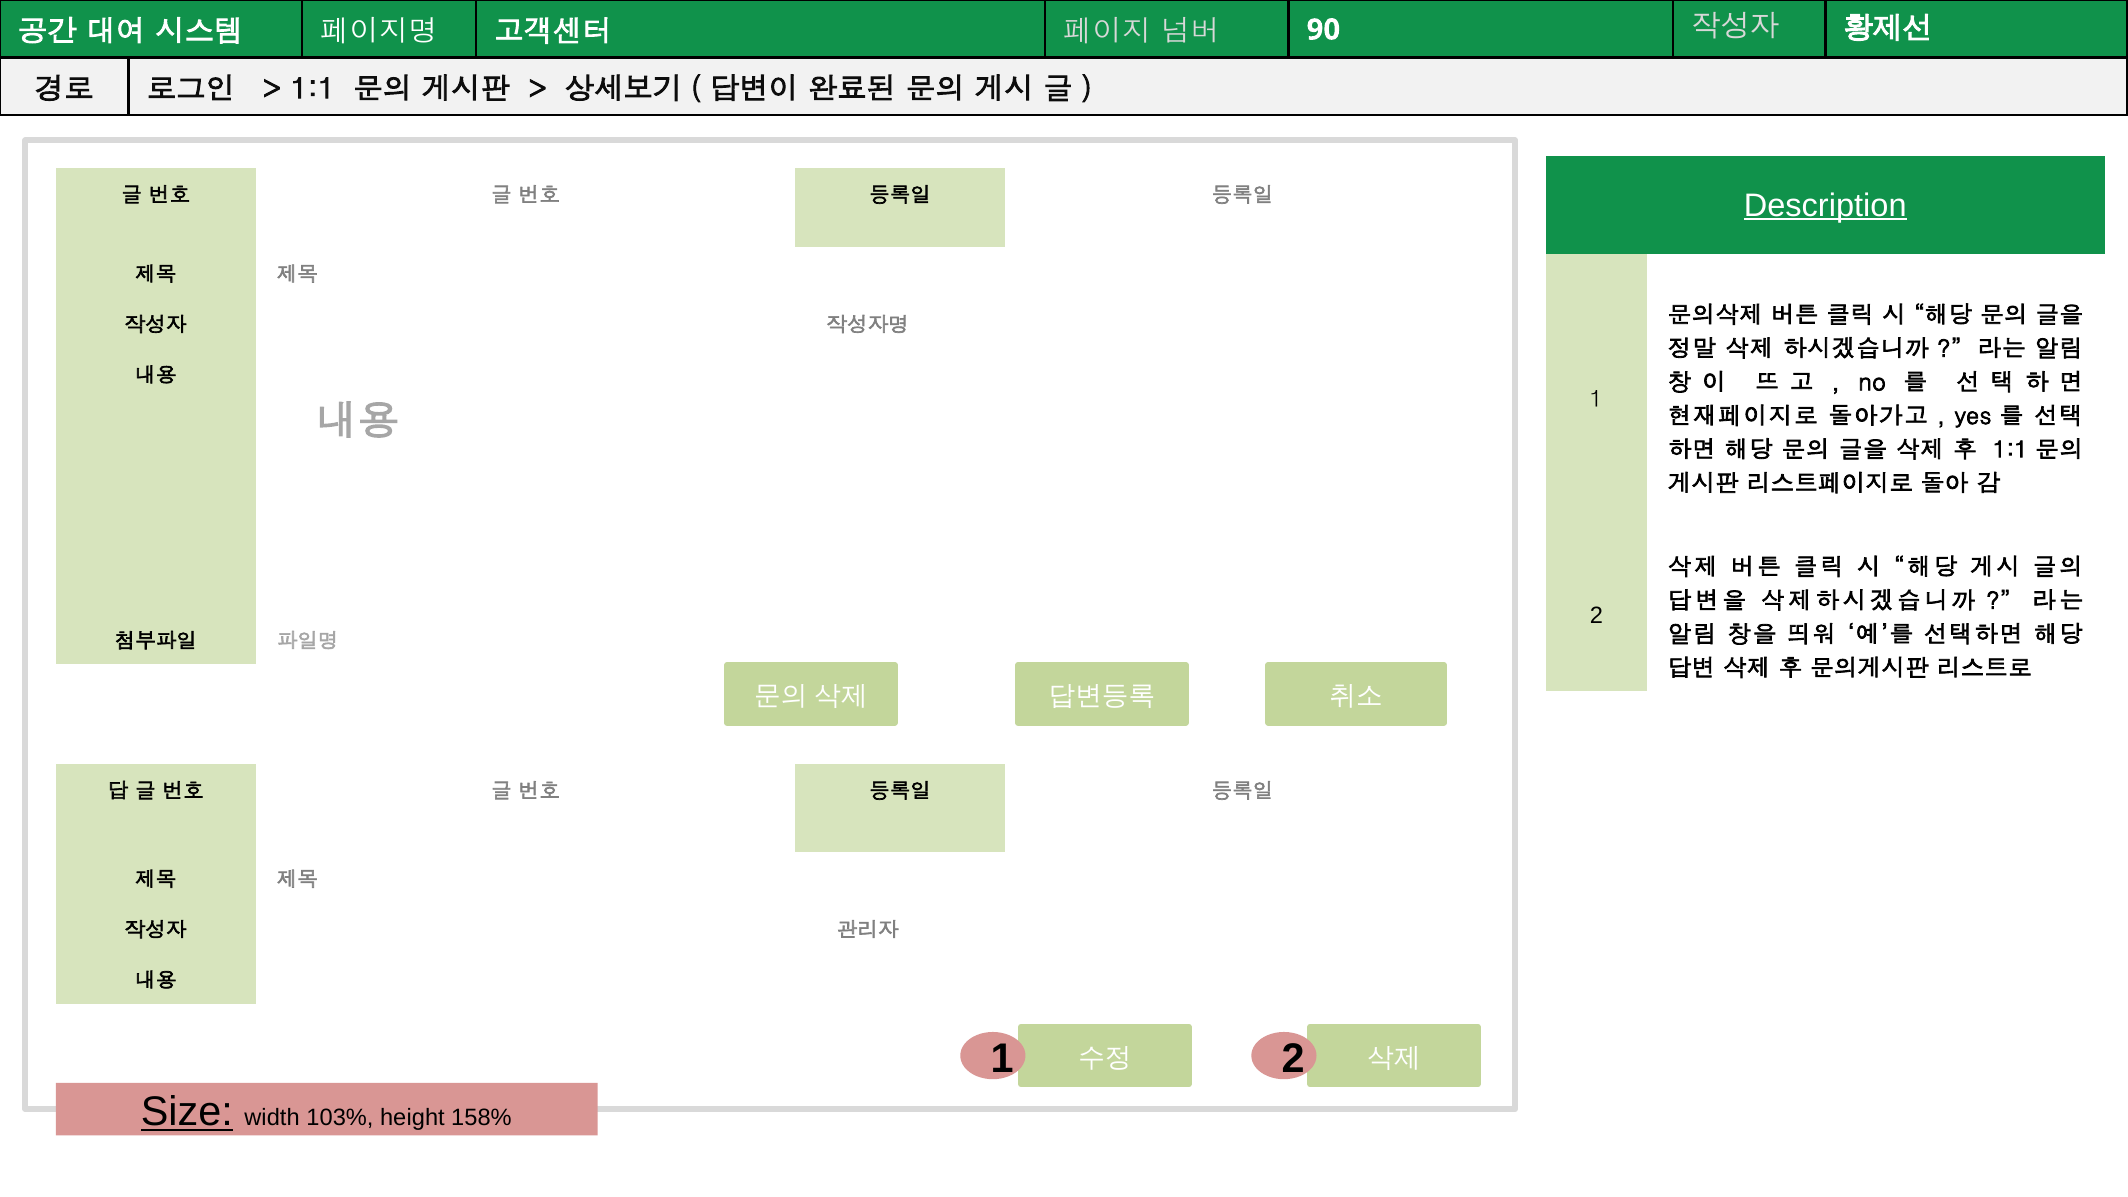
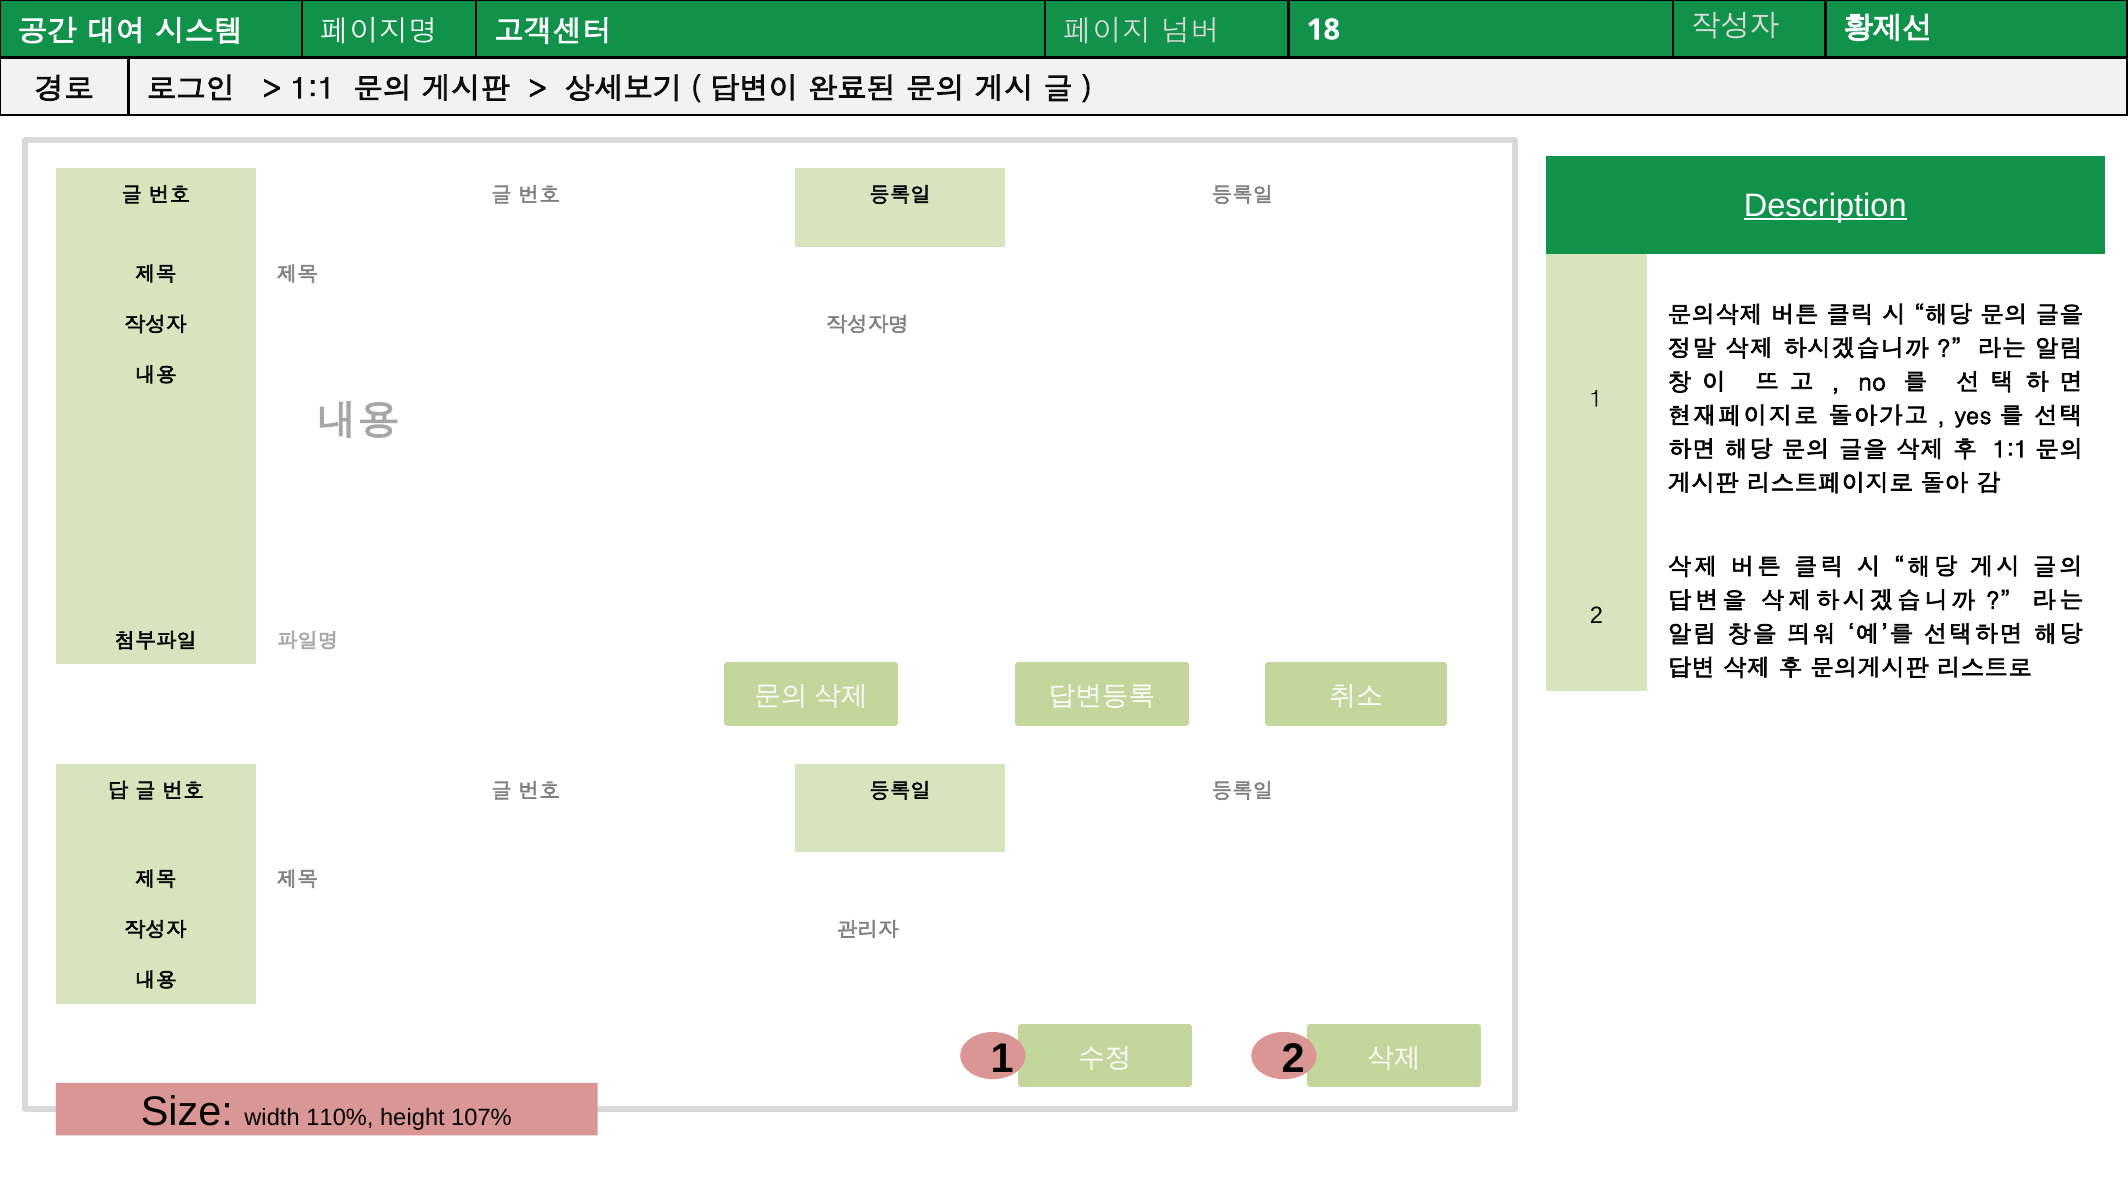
90: 90 -> 18 (1323, 30)
Size underline: present -> none (187, 1112)
103%: 103% -> 110% (340, 1118)
158%: 158% -> 107% (481, 1118)
